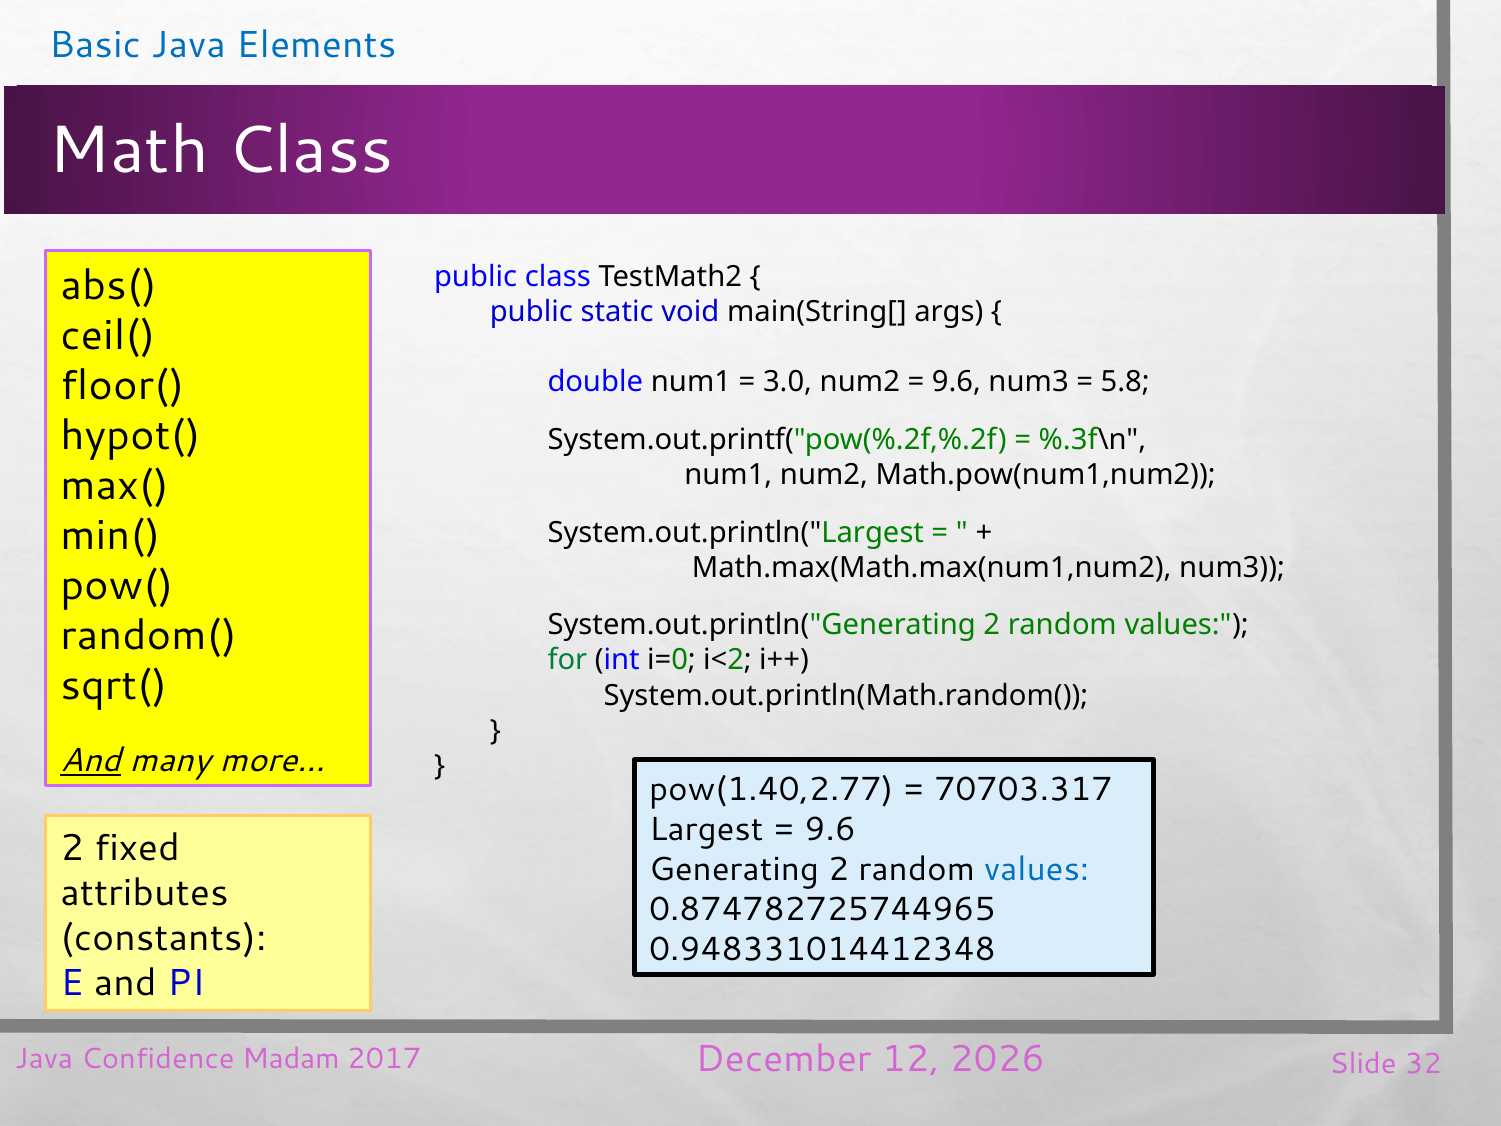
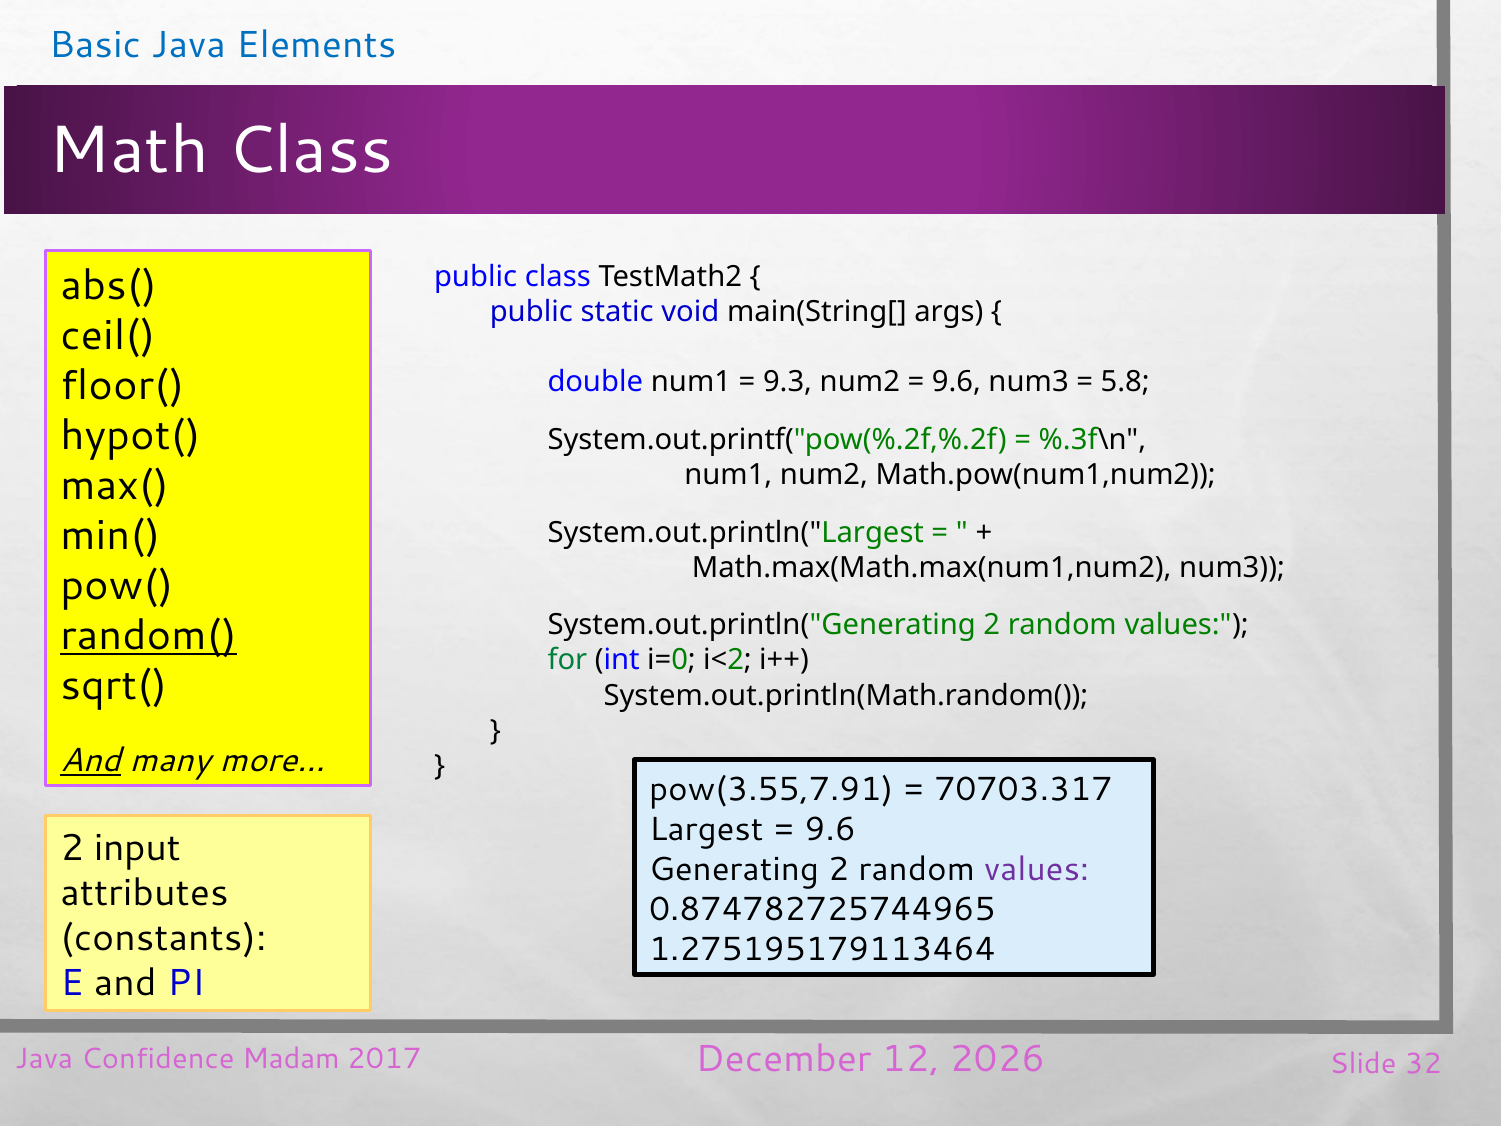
3.0: 3.0 -> 9.3 (788, 382)
random( underline: none -> present (149, 636)
pow(1.40,2.77: pow(1.40,2.77 -> pow(3.55,7.91 (771, 789)
fixed: fixed -> input (137, 848)
values colour: blue -> purple (1037, 869)
0.948331014412348: 0.948331014412348 -> 1.275195179113464 (822, 949)
